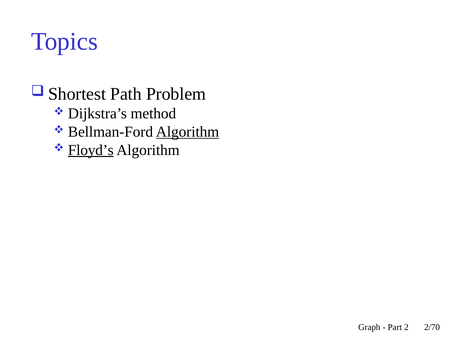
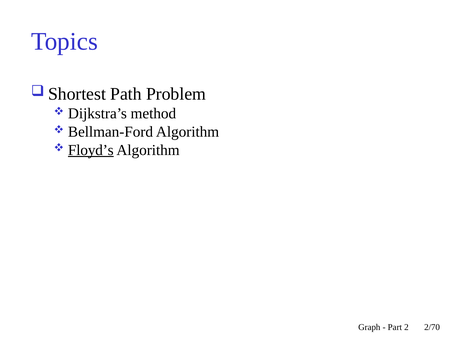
Algorithm underline: present -> none (188, 131)
